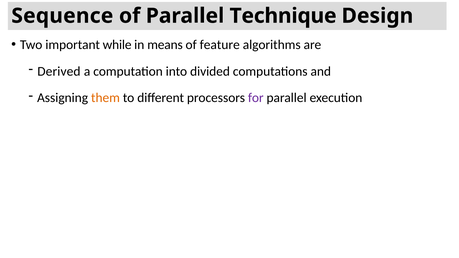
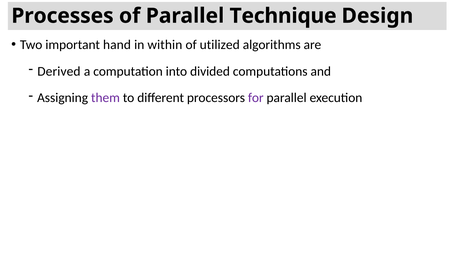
Sequence: Sequence -> Processes (62, 16)
while: while -> hand (117, 45)
means: means -> within (165, 45)
feature: feature -> utilized (220, 45)
them colour: orange -> purple (105, 98)
